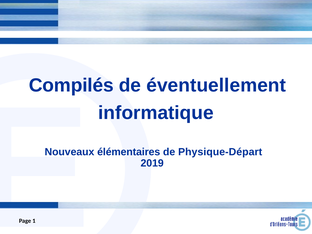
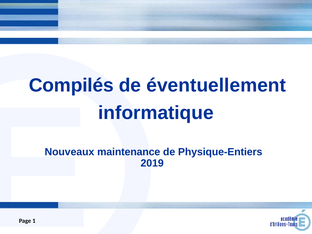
élémentaires: élémentaires -> maintenance (129, 152)
Physique-Départ: Physique-Départ -> Physique-Entiers (220, 152)
